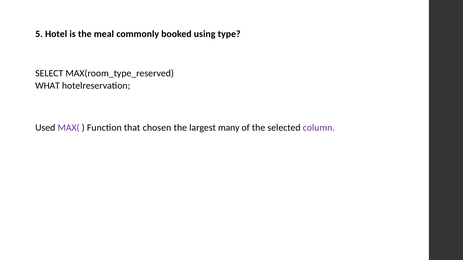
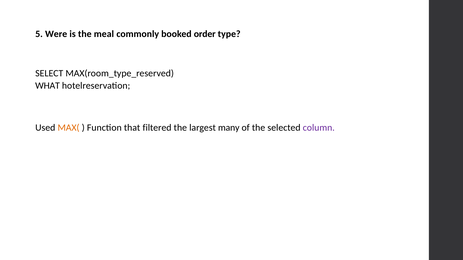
Hotel: Hotel -> Were (56, 34)
using: using -> order (205, 34)
MAX( colour: purple -> orange (69, 128)
chosen: chosen -> filtered (157, 128)
